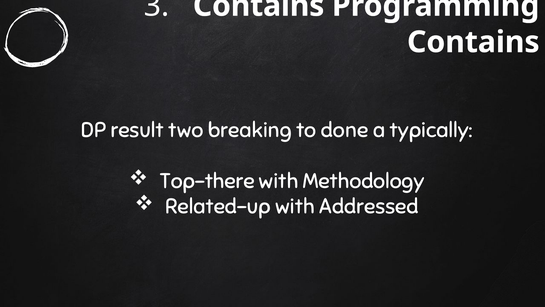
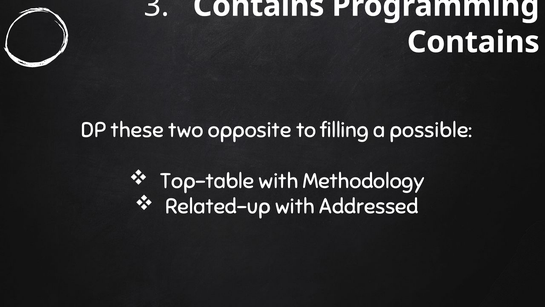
result: result -> these (137, 130)
breaking: breaking -> opposite (250, 130)
done: done -> filling (345, 130)
typically: typically -> possible (431, 130)
Top-there: Top-there -> Top-table (207, 181)
